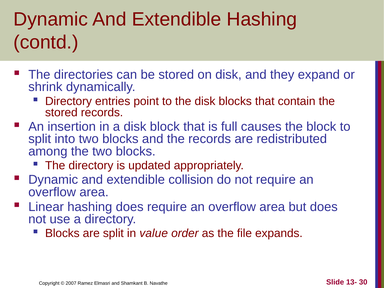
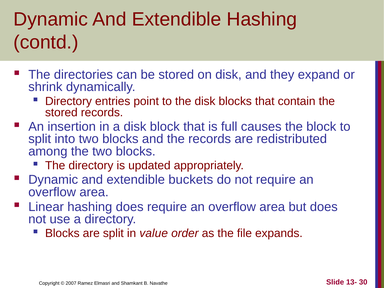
collision: collision -> buckets (191, 180)
